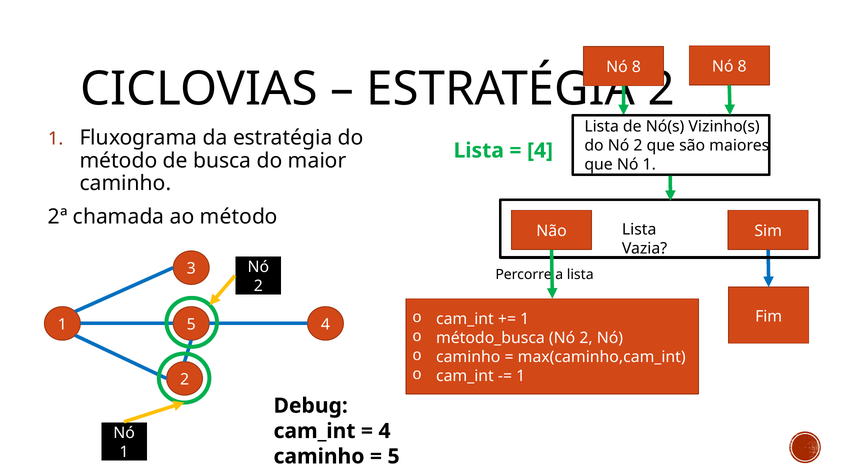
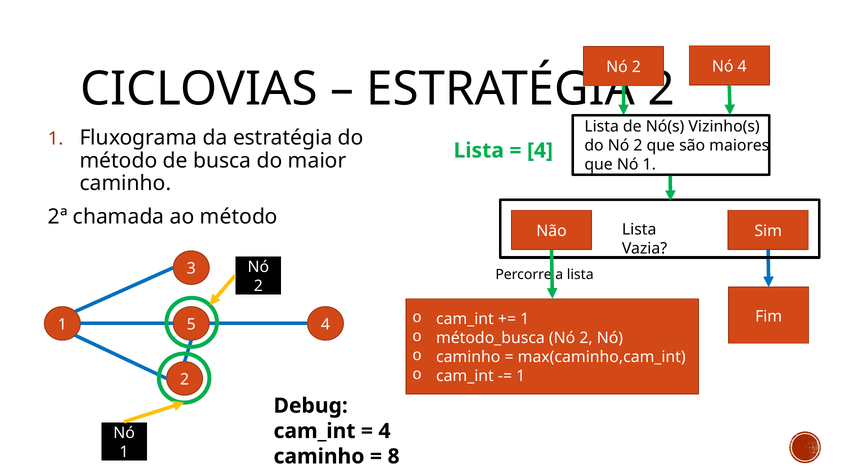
8: 8 -> 4 (742, 66)
8: 8 -> 2 (636, 67)
5: 5 -> 8 (394, 456)
